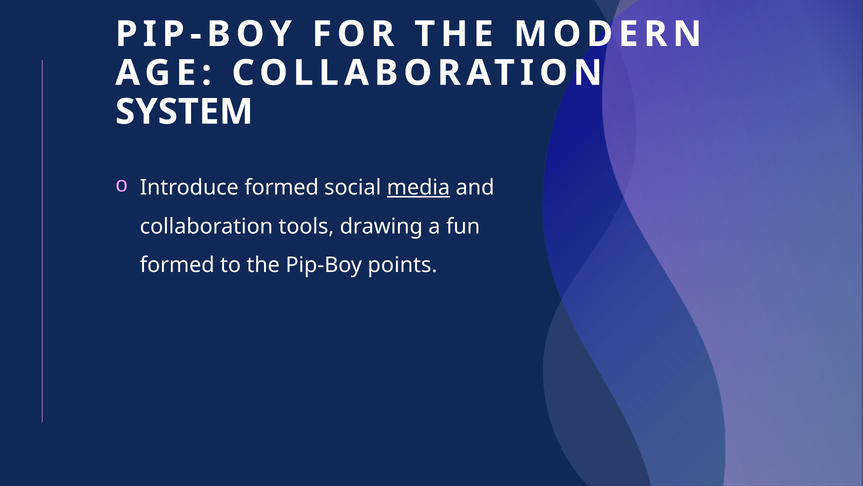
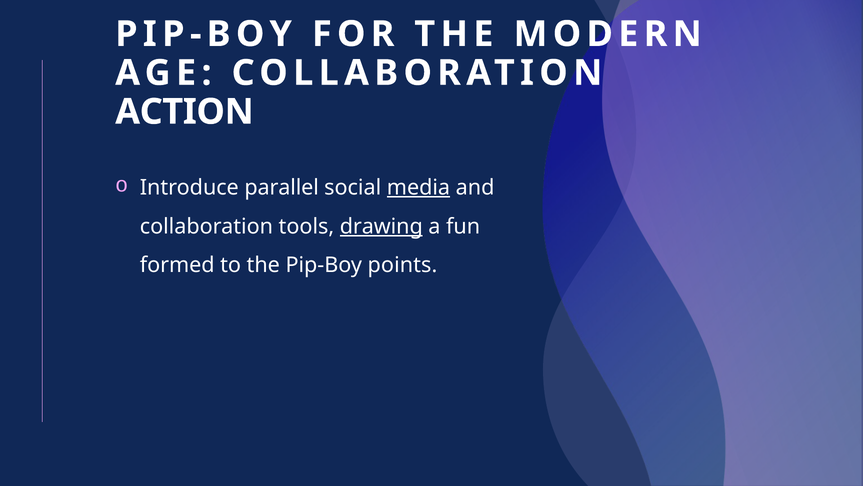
SYSTEM: SYSTEM -> ACTION (184, 112)
Introduce formed: formed -> parallel (282, 187)
drawing underline: none -> present (381, 226)
